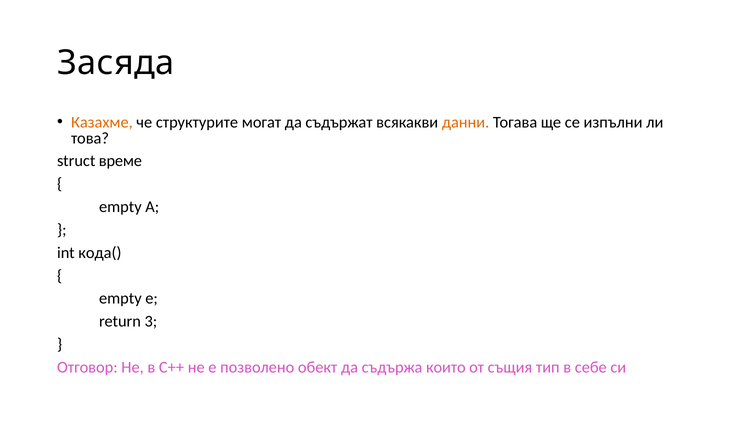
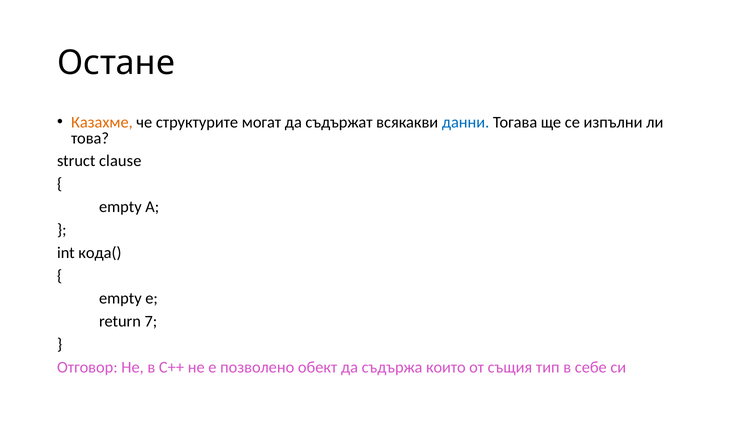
Засяда: Засяда -> Остане (116, 63)
данни colour: orange -> blue (466, 122)
време: време -> clause (120, 161)
3: 3 -> 7 (151, 321)
